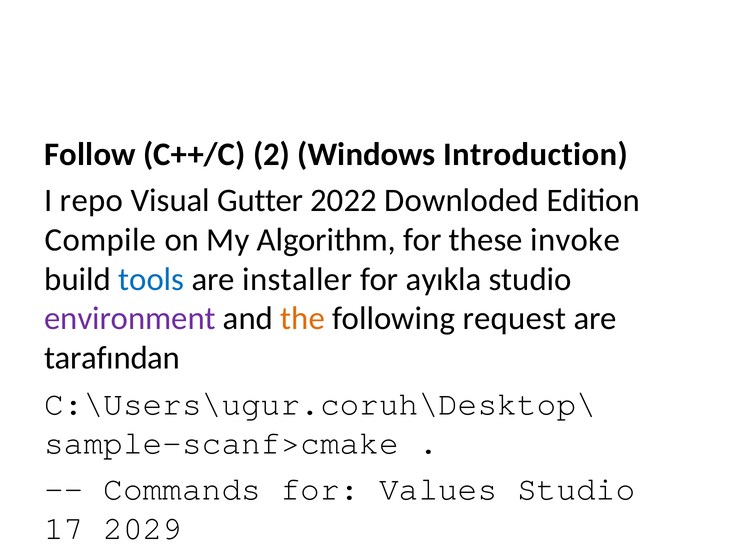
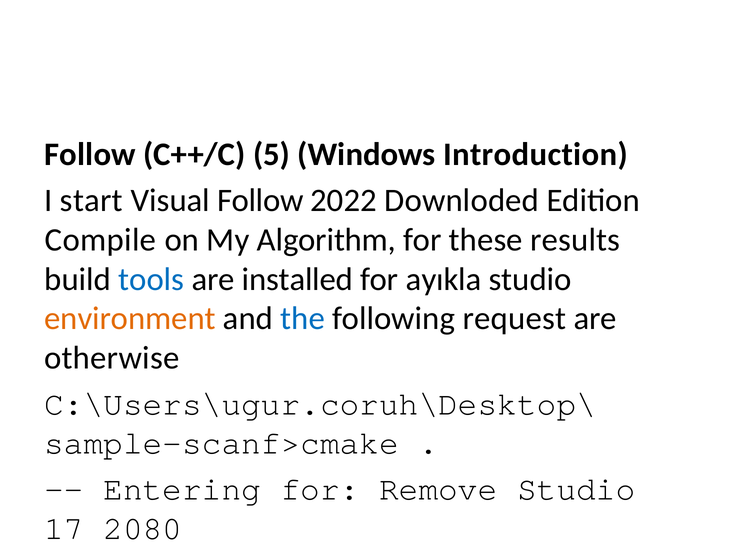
2: 2 -> 5 (272, 155)
repo: repo -> start (91, 201)
Visual Gutter: Gutter -> Follow (260, 201)
invoke: invoke -> results (575, 240)
installer: installer -> installed (298, 279)
environment colour: purple -> orange (130, 319)
the colour: orange -> blue (303, 319)
tarafından: tarafından -> otherwise (112, 358)
Commands: Commands -> Entering (182, 489)
Values: Values -> Remove (438, 489)
2029: 2029 -> 2080 (143, 529)
